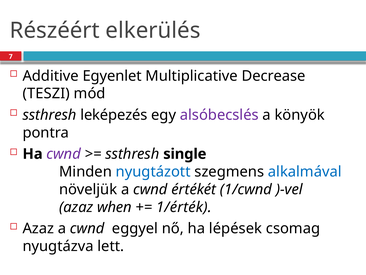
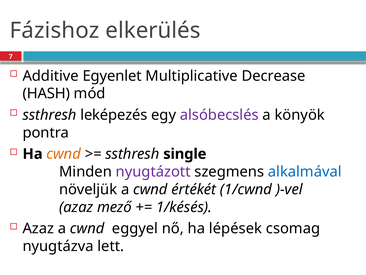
Részéért: Részéért -> Fázishoz (55, 31)
TESZI: TESZI -> HASH (46, 93)
cwnd colour: purple -> orange (64, 154)
nyugtázott colour: blue -> purple (153, 171)
when: when -> mező (114, 207)
1/érték: 1/érték -> 1/késés (184, 207)
